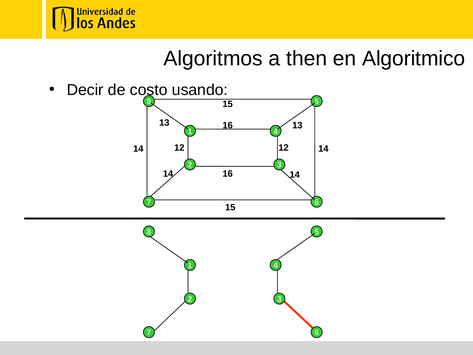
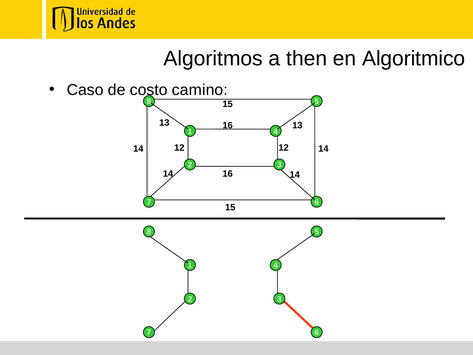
Decir: Decir -> Caso (85, 90)
usando: usando -> camino (200, 90)
